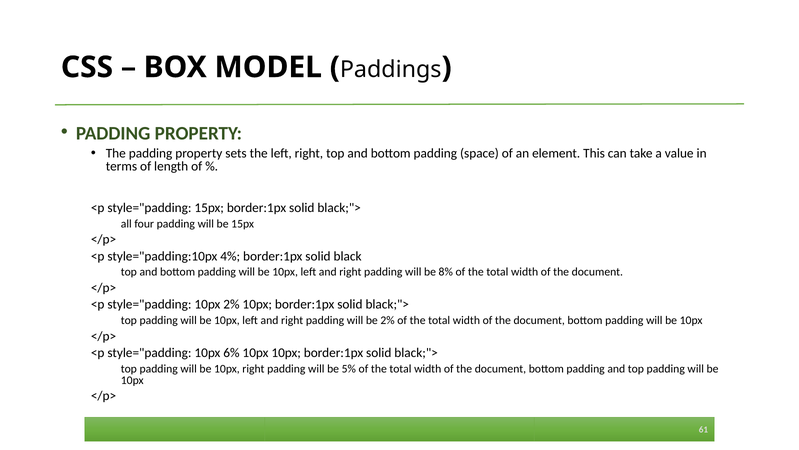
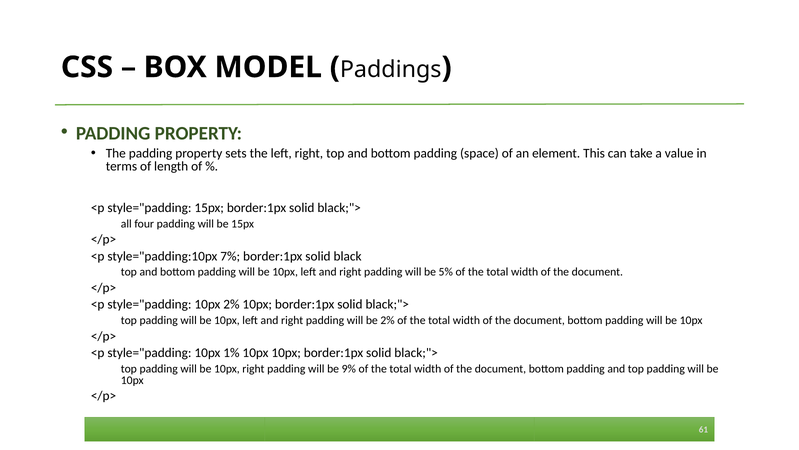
4%: 4% -> 7% (230, 256)
8%: 8% -> 5% (446, 272)
6%: 6% -> 1% (231, 353)
5%: 5% -> 9% (349, 368)
